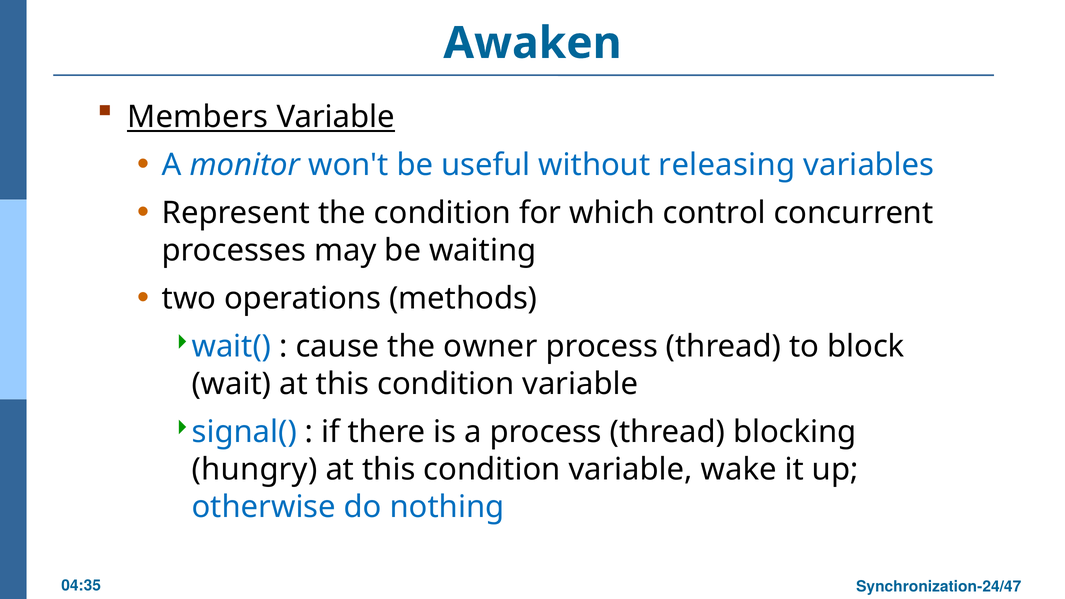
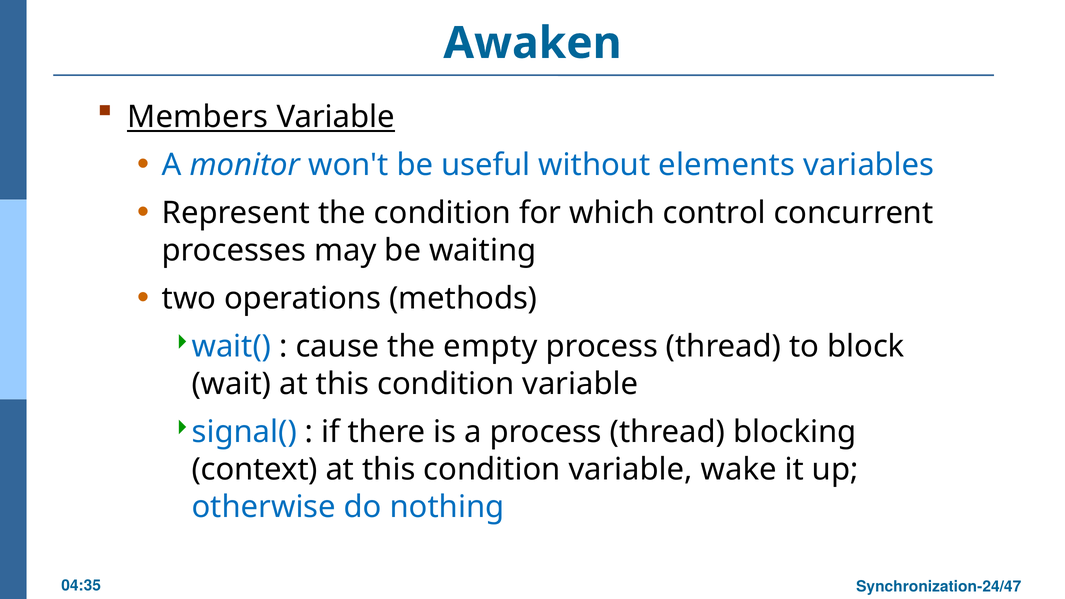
releasing: releasing -> elements (727, 165)
owner: owner -> empty (490, 347)
hungry: hungry -> context (255, 470)
